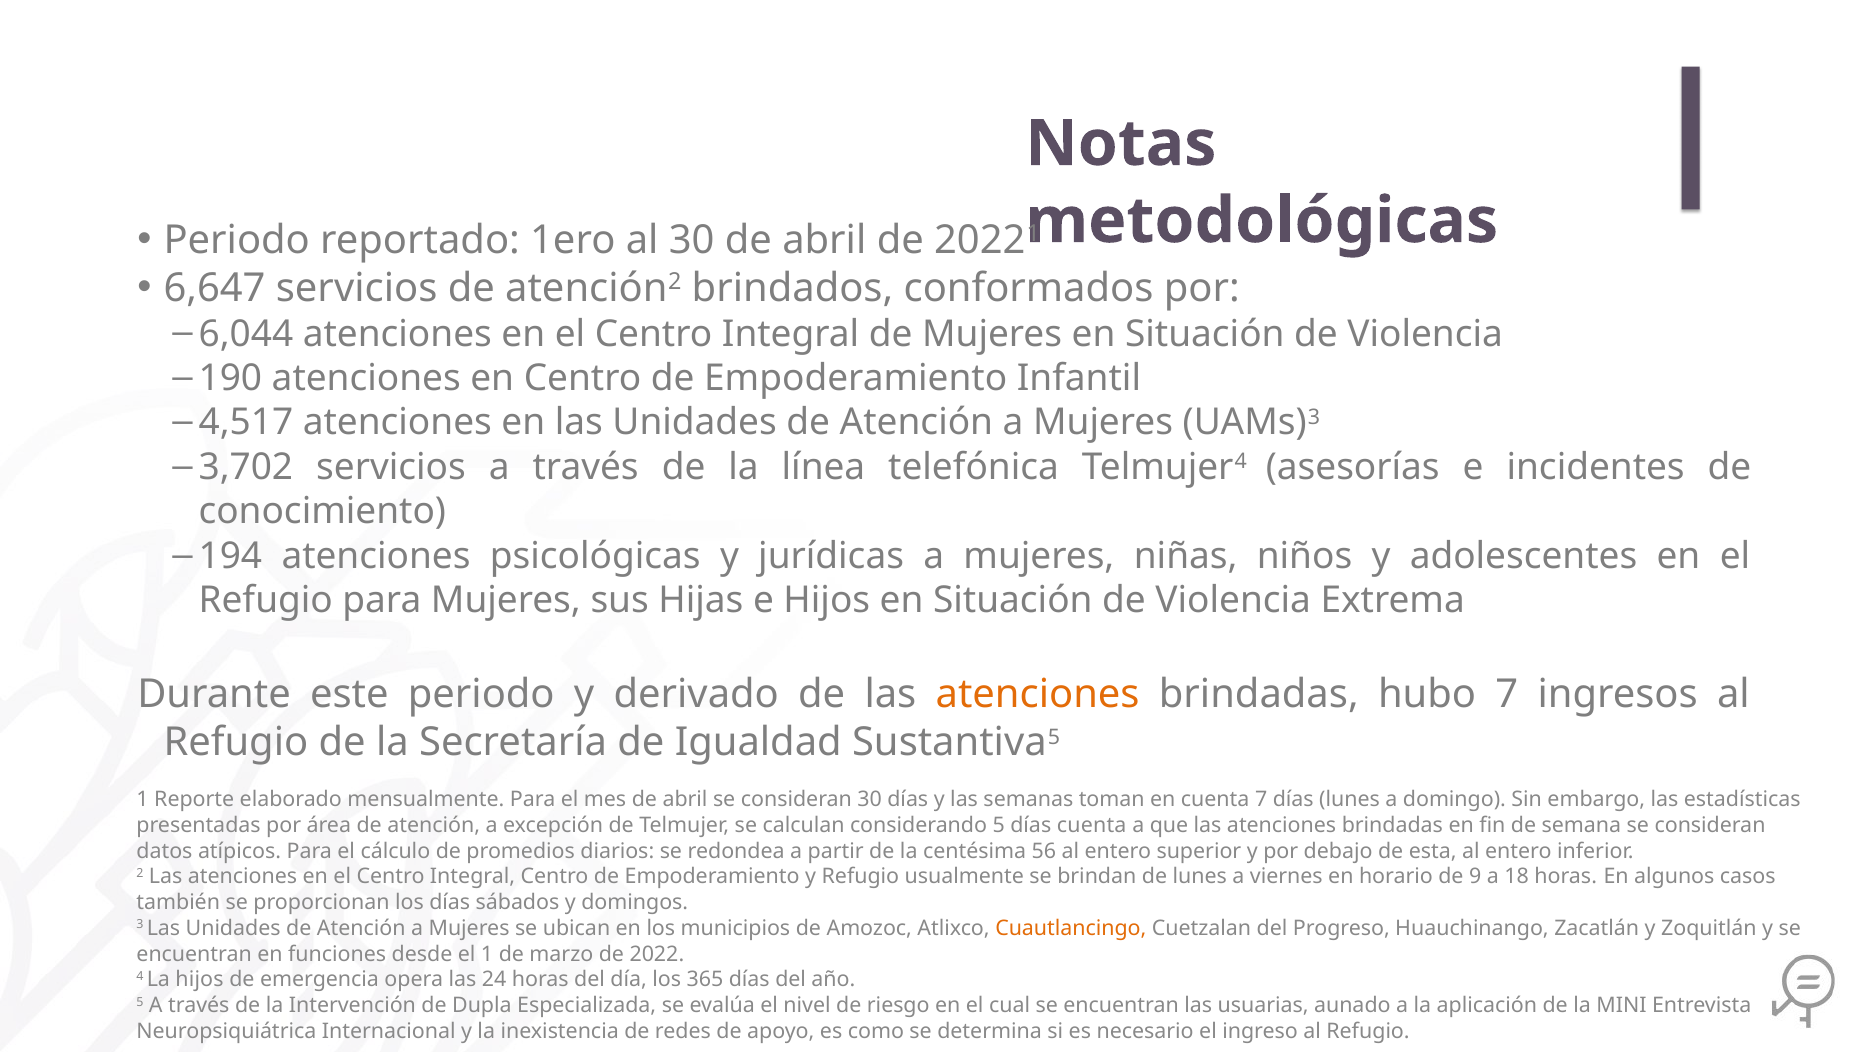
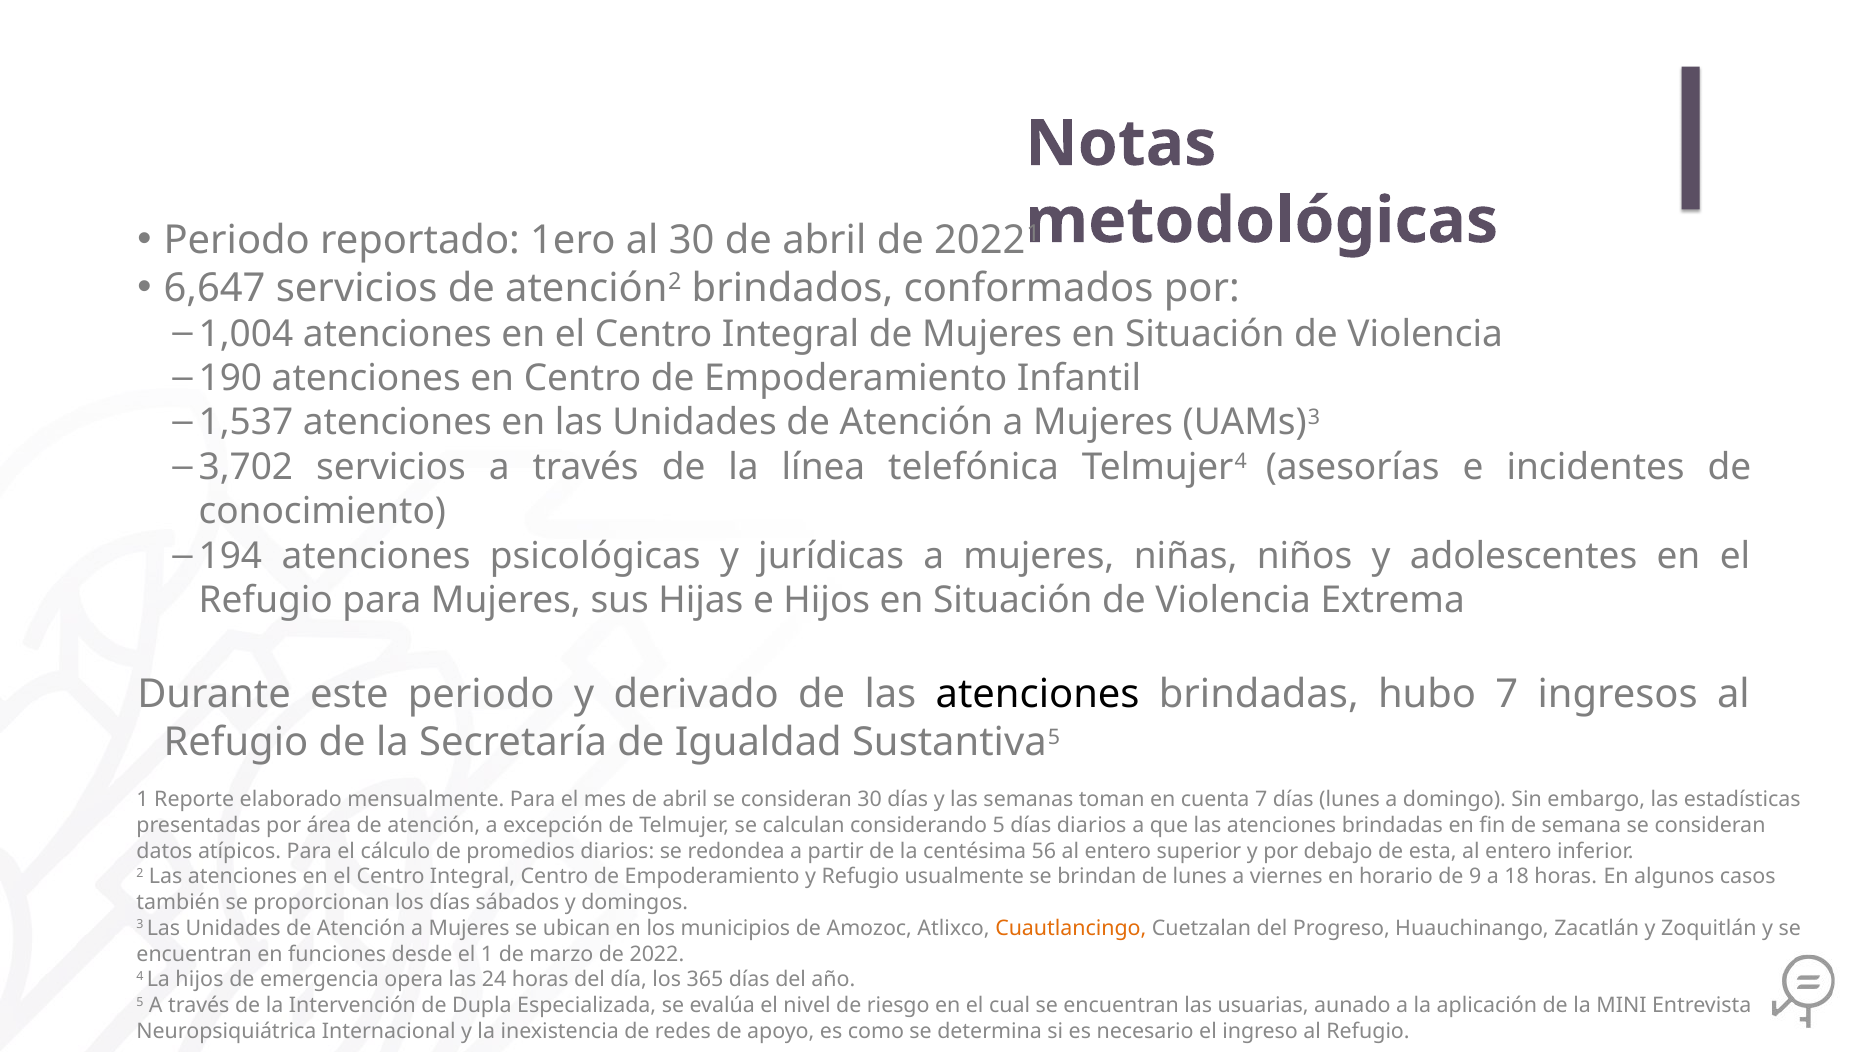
6,044: 6,044 -> 1,004 (246, 334)
4,517: 4,517 -> 1,537 (246, 423)
atenciones colour: orange -> black (1038, 695)
días cuenta: cuenta -> diarios (1092, 825)
